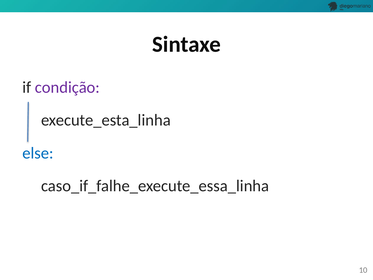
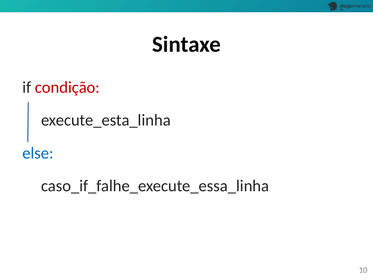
condição colour: purple -> red (67, 87)
